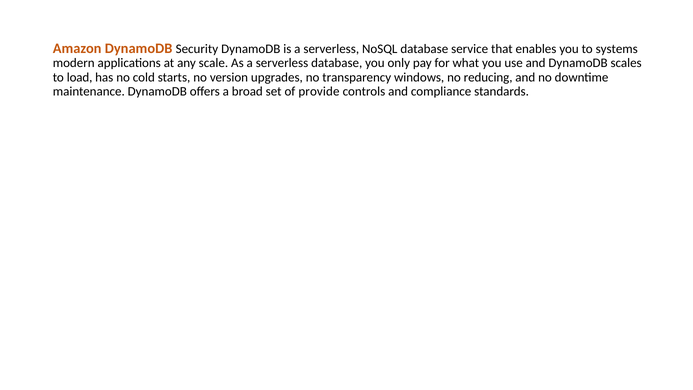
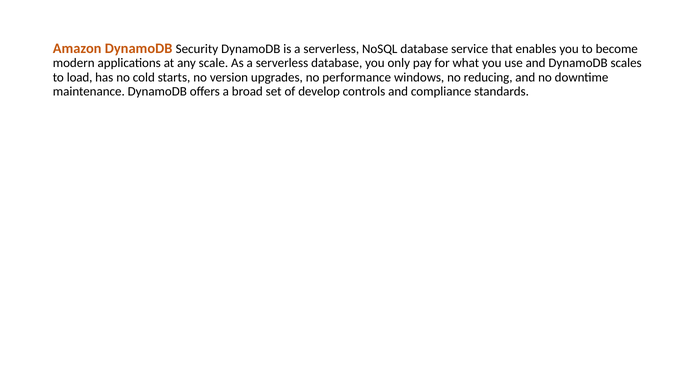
systems: systems -> become (617, 49)
transparency: transparency -> performance (357, 77)
provide: provide -> develop (319, 91)
